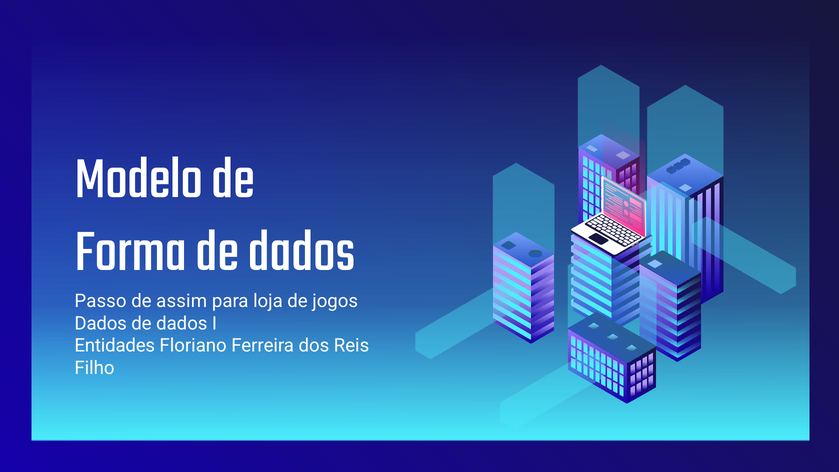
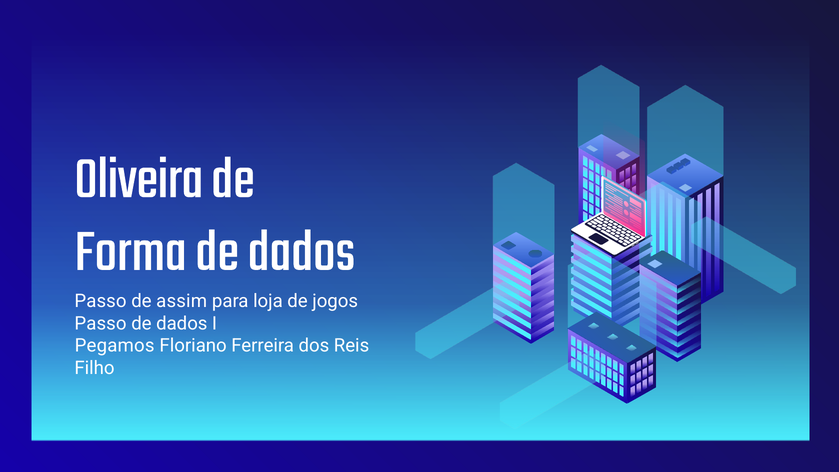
Modelo: Modelo -> Oliveira (139, 177)
Dados: Dados -> Passo (101, 323)
Entidades: Entidades -> Pegamos (115, 346)
